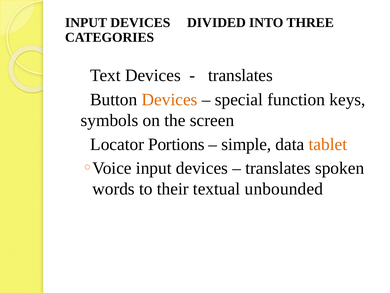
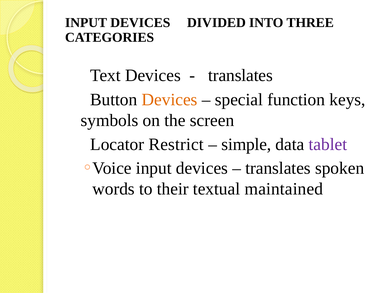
Portions: Portions -> Restrict (176, 144)
tablet colour: orange -> purple (328, 144)
unbounded: unbounded -> maintained (284, 189)
